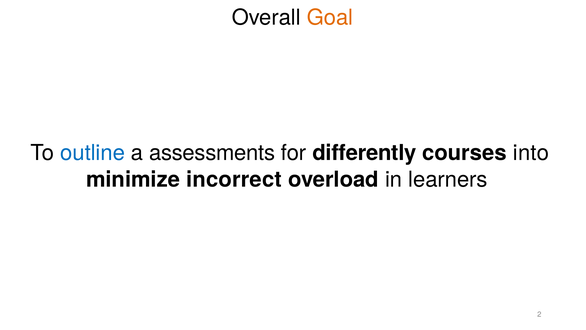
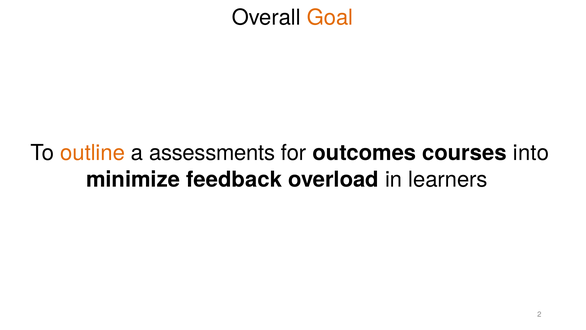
outline colour: blue -> orange (93, 153)
differently: differently -> outcomes (364, 153)
incorrect: incorrect -> feedback (234, 179)
